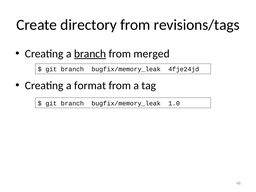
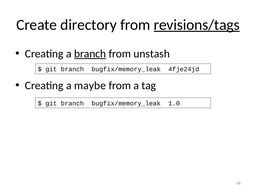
revisions/tags underline: none -> present (197, 25)
merged: merged -> unstash (152, 54)
format: format -> maybe (90, 86)
